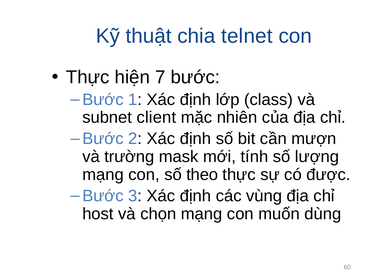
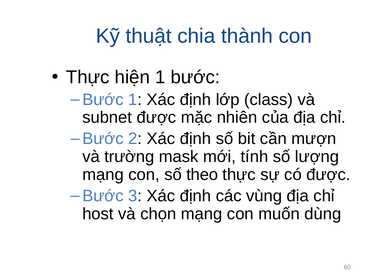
telnet: telnet -> thành (247, 36)
hiện 7: 7 -> 1 (160, 77)
subnet client: client -> được (156, 117)
